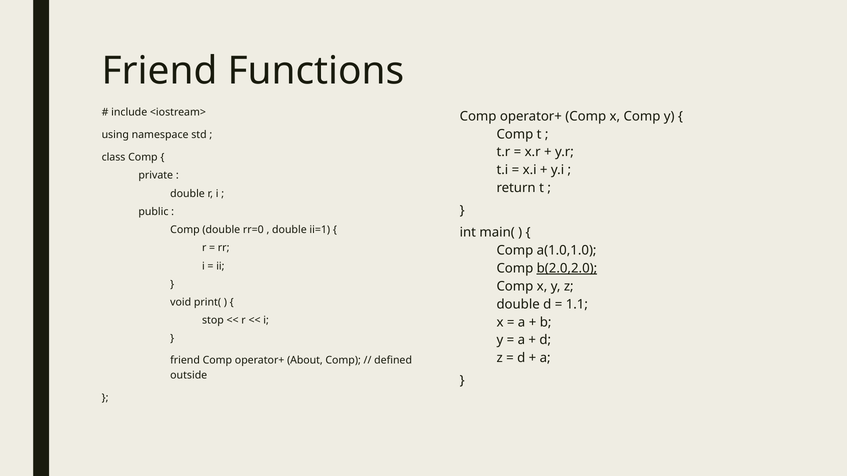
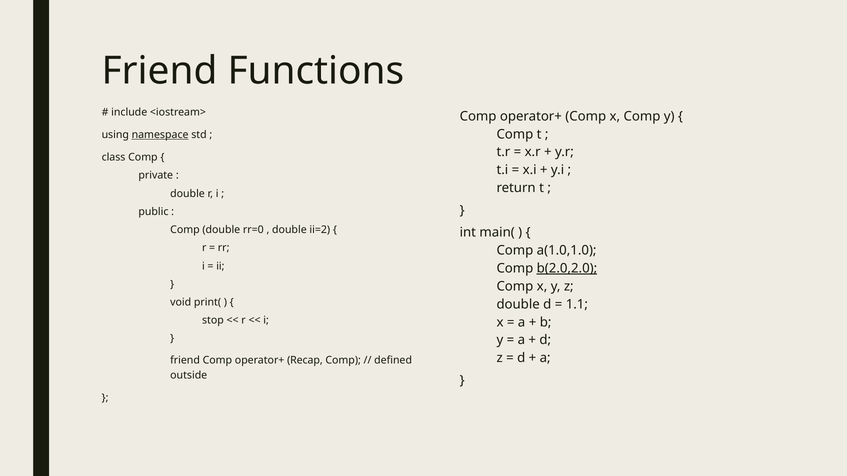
namespace underline: none -> present (160, 135)
ii=1: ii=1 -> ii=2 (320, 230)
About: About -> Recap (305, 360)
